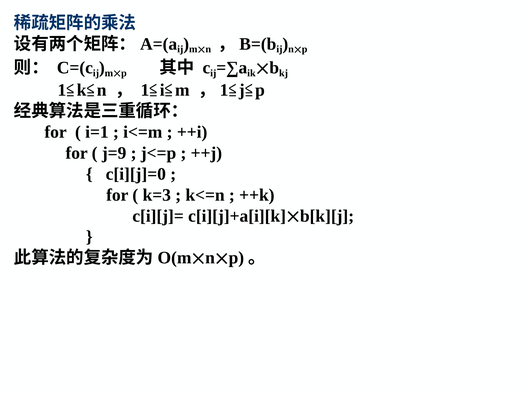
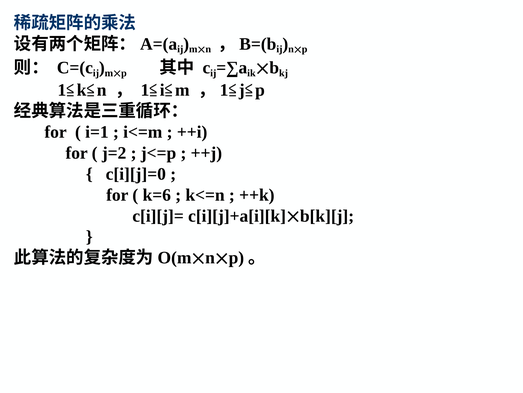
j=9: j=9 -> j=2 (114, 153)
k=3: k=3 -> k=6 (157, 195)
